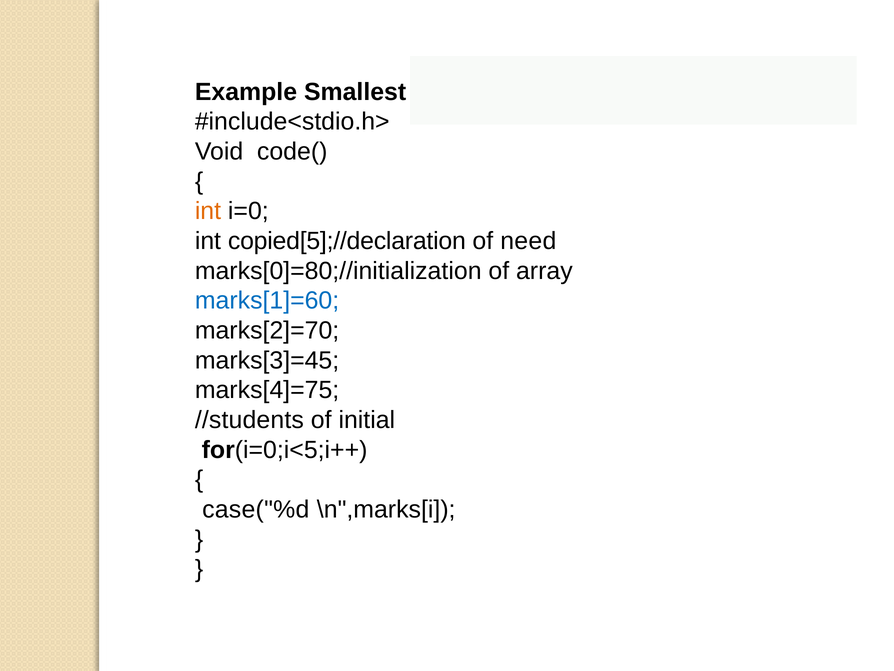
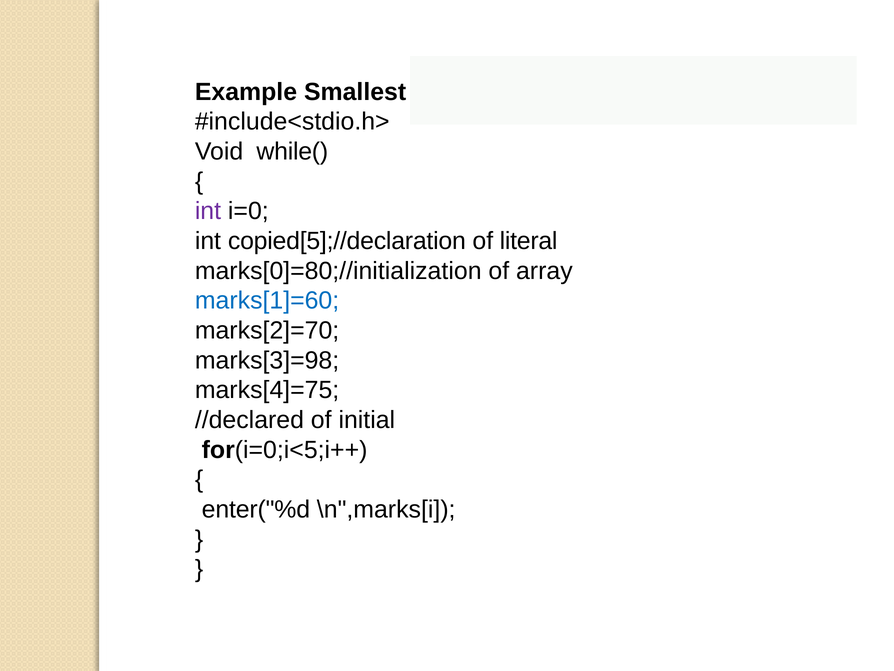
code(: code( -> while( (292, 151)
int colour: orange -> purple (208, 211)
need: need -> literal (529, 241)
marks[3]=45: marks[3]=45 -> marks[3]=98 (267, 360)
//students: //students -> //declared (249, 420)
case("%d: case("%d -> enter("%d (256, 509)
